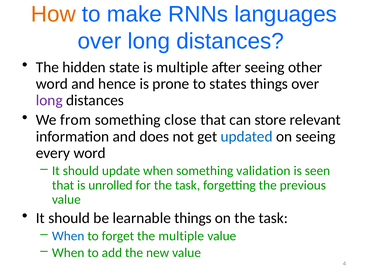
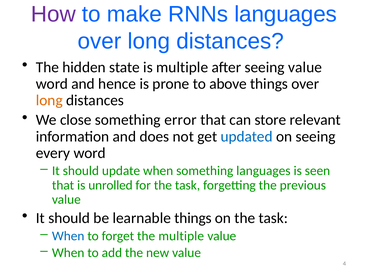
How colour: orange -> purple (53, 14)
seeing other: other -> value (305, 67)
states: states -> above (228, 84)
long colour: purple -> orange (49, 100)
from: from -> close (76, 120)
close: close -> error (180, 120)
something validation: validation -> languages (263, 171)
